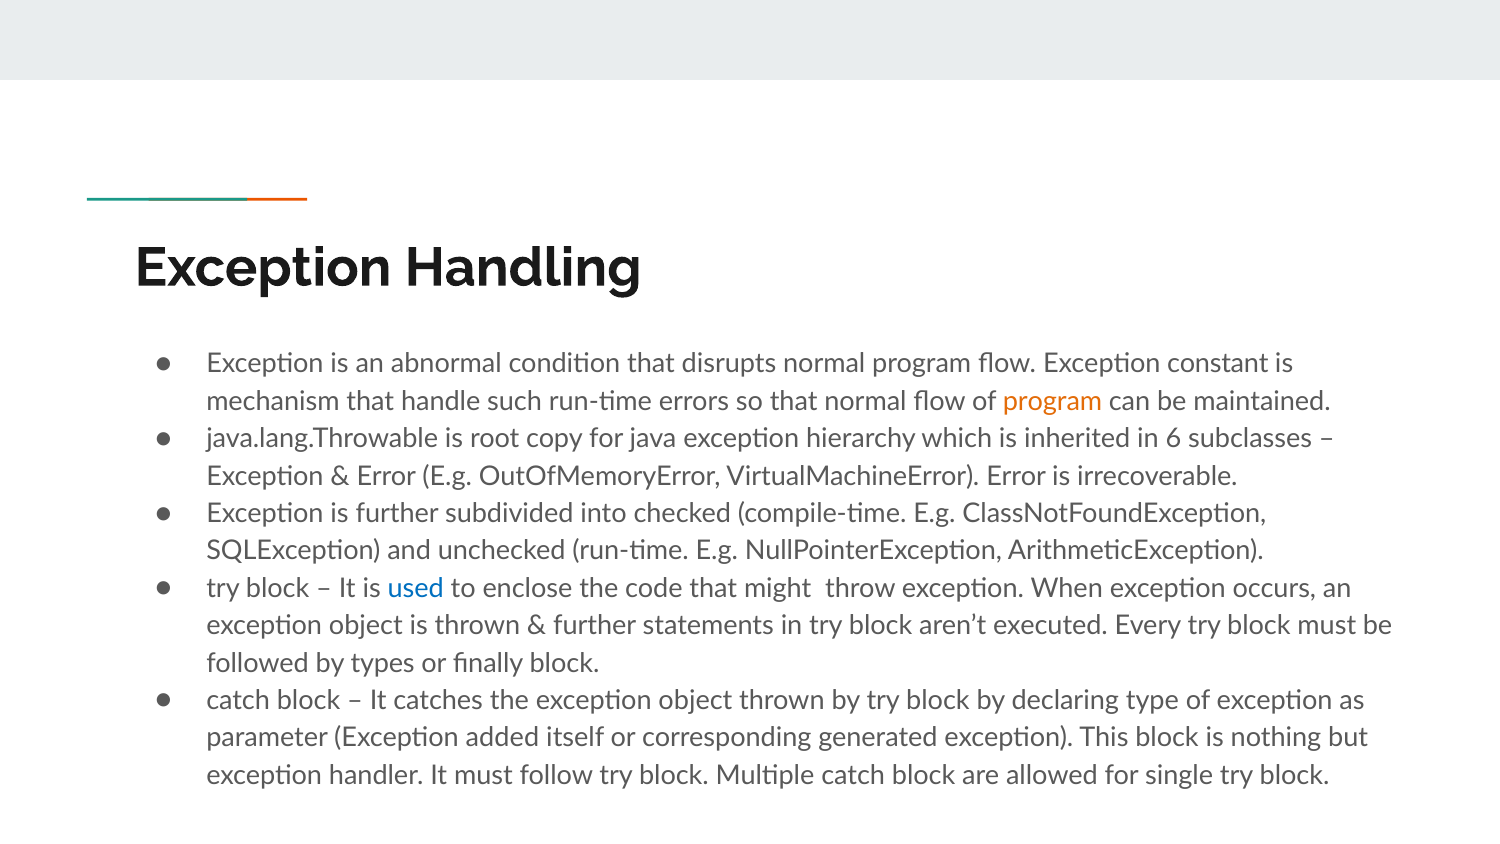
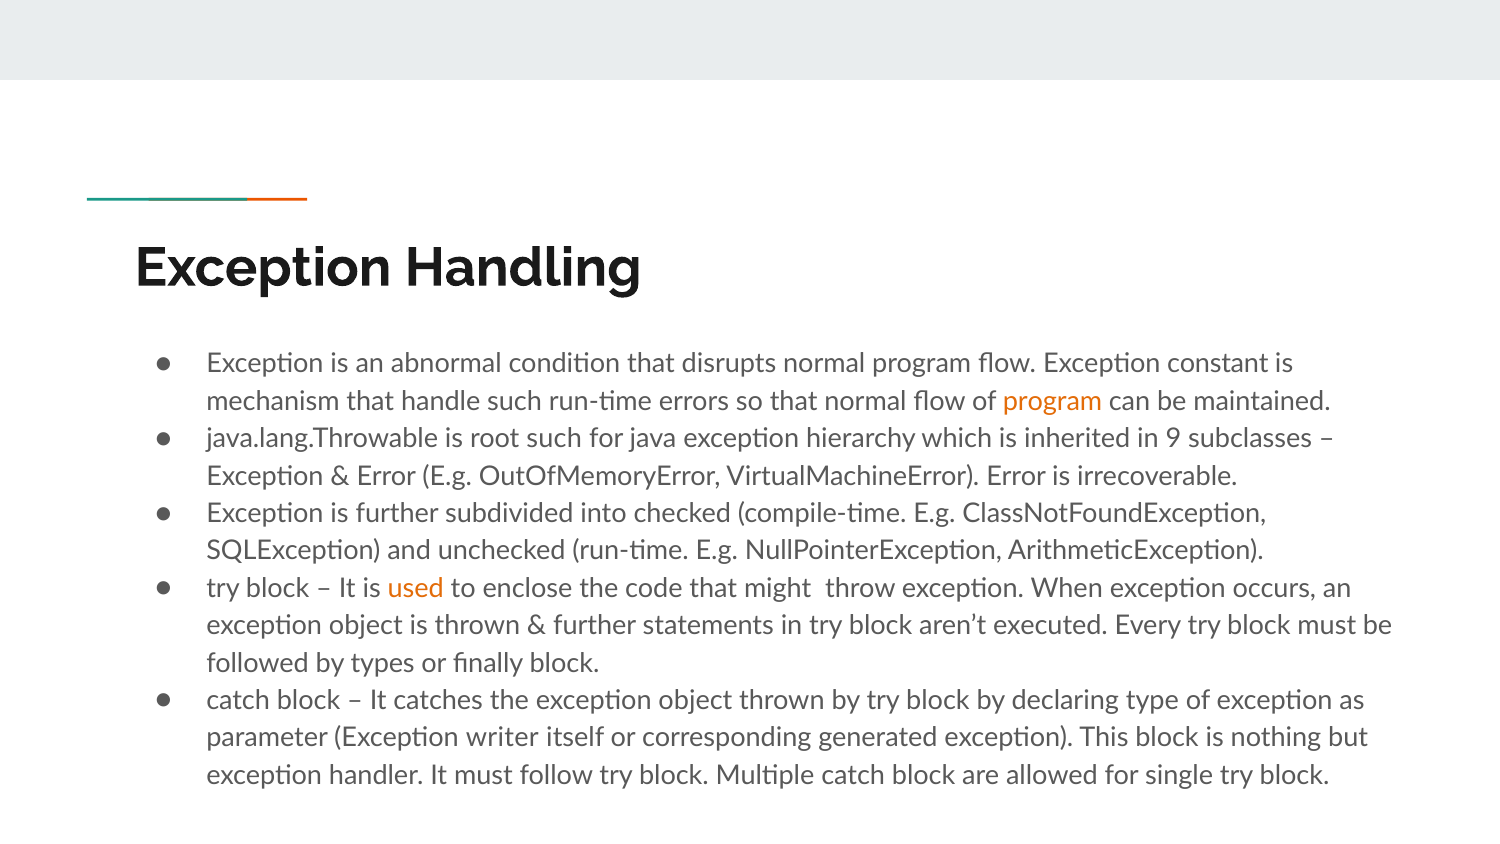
root copy: copy -> such (554, 439)
6: 6 -> 9 (1174, 439)
used colour: blue -> orange (416, 588)
added: added -> writer (502, 738)
